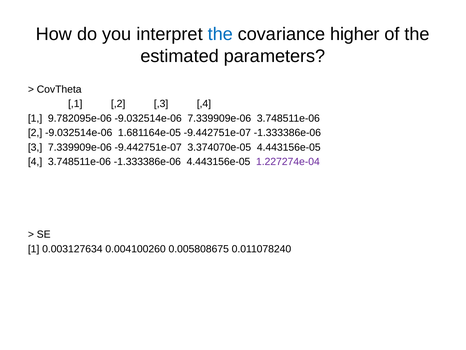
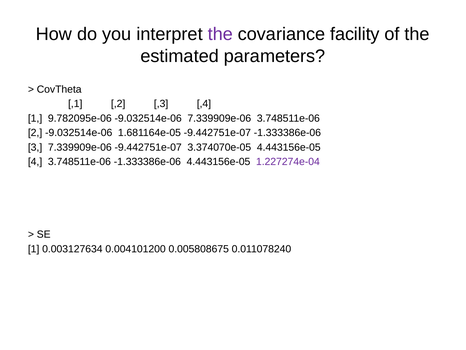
the colour: blue -> purple (220, 34)
higher: higher -> facility (355, 34)
0.004100260: 0.004100260 -> 0.004101200 (136, 249)
